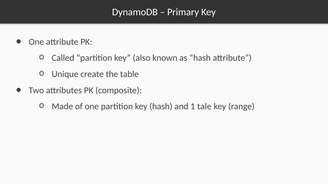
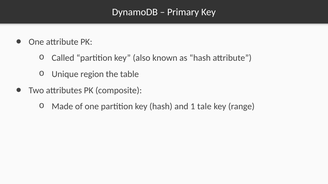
create: create -> region (92, 74)
